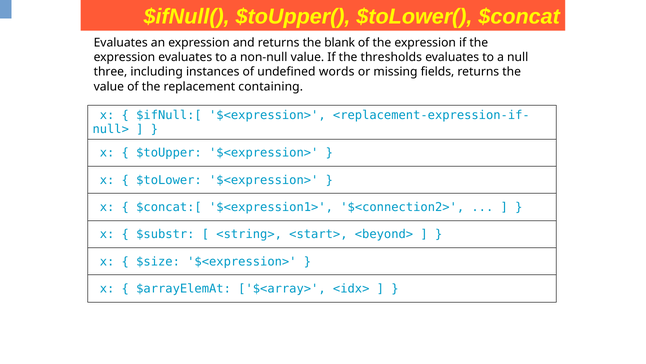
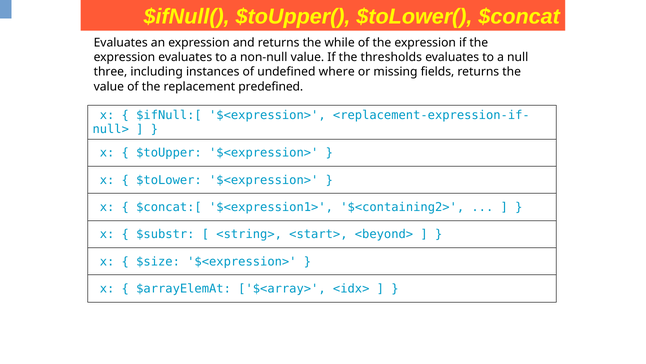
blank: blank -> while (340, 43)
words: words -> where (337, 72)
containing: containing -> predefined (271, 86)
$<connection2>: $<connection2> -> $<containing2> (402, 207)
